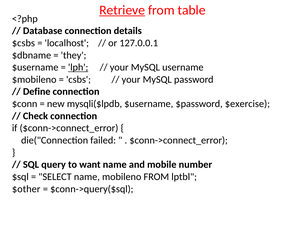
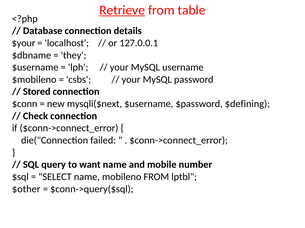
$csbs: $csbs -> $your (24, 43)
lph underline: present -> none (78, 68)
Define: Define -> Stored (37, 92)
mysqli($lpdb: mysqli($lpdb -> mysqli($next (94, 104)
$exercise: $exercise -> $defining (247, 104)
